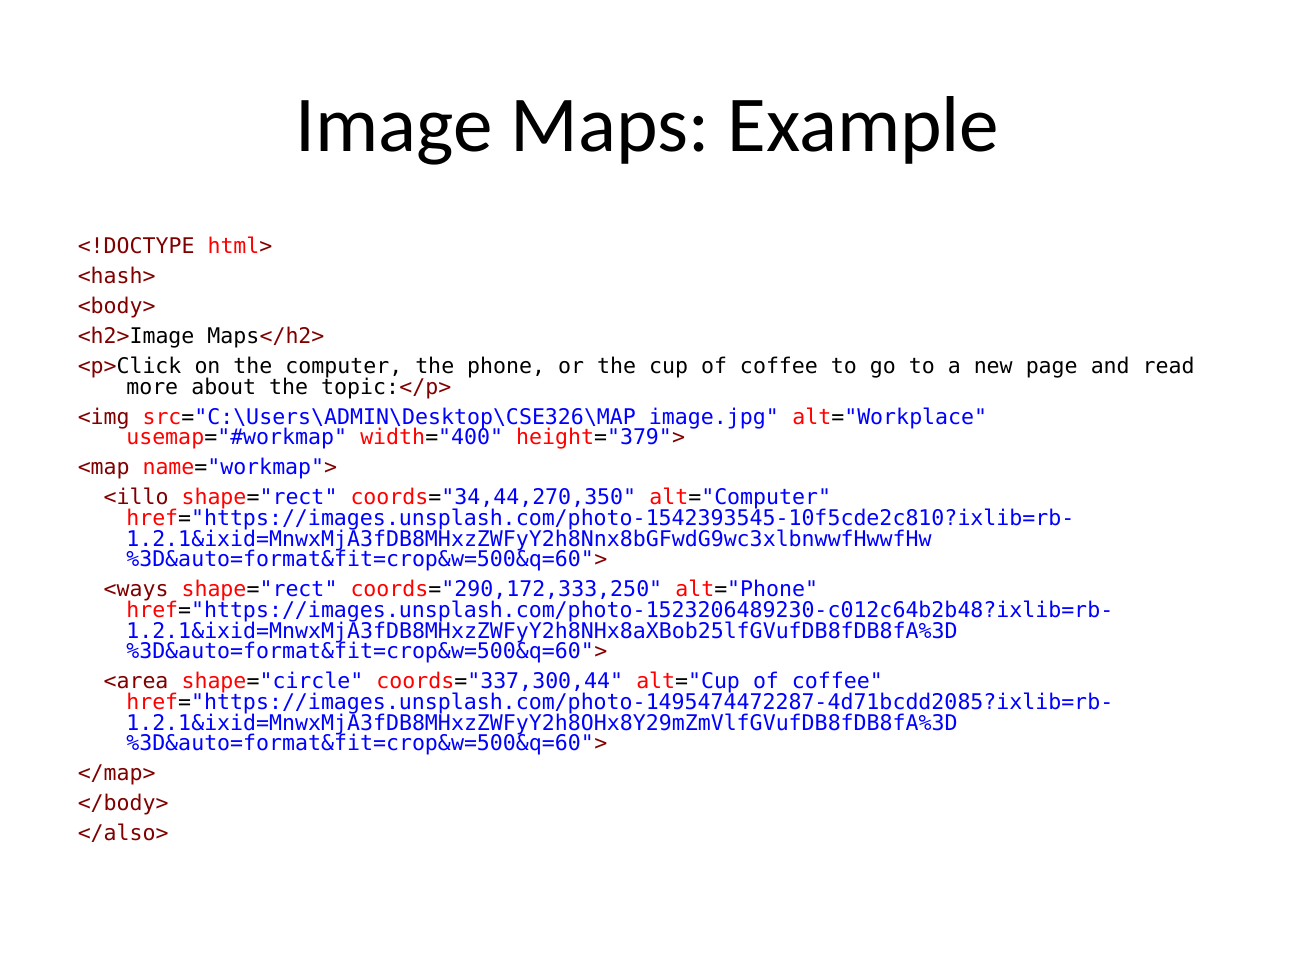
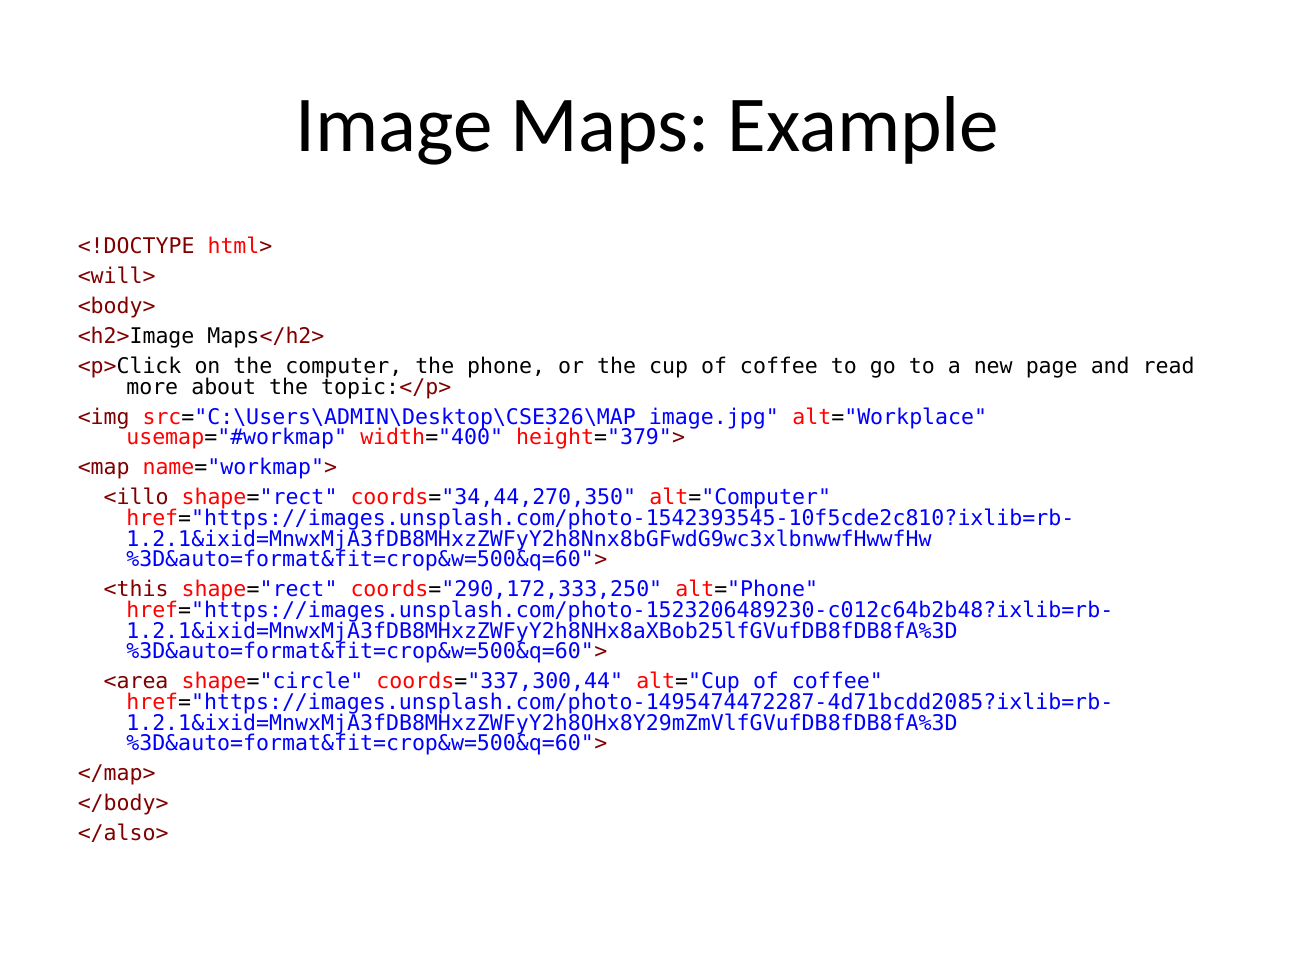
<hash>: <hash> -> <will> (117, 277)
<ways: <ways -> <this (136, 590)
